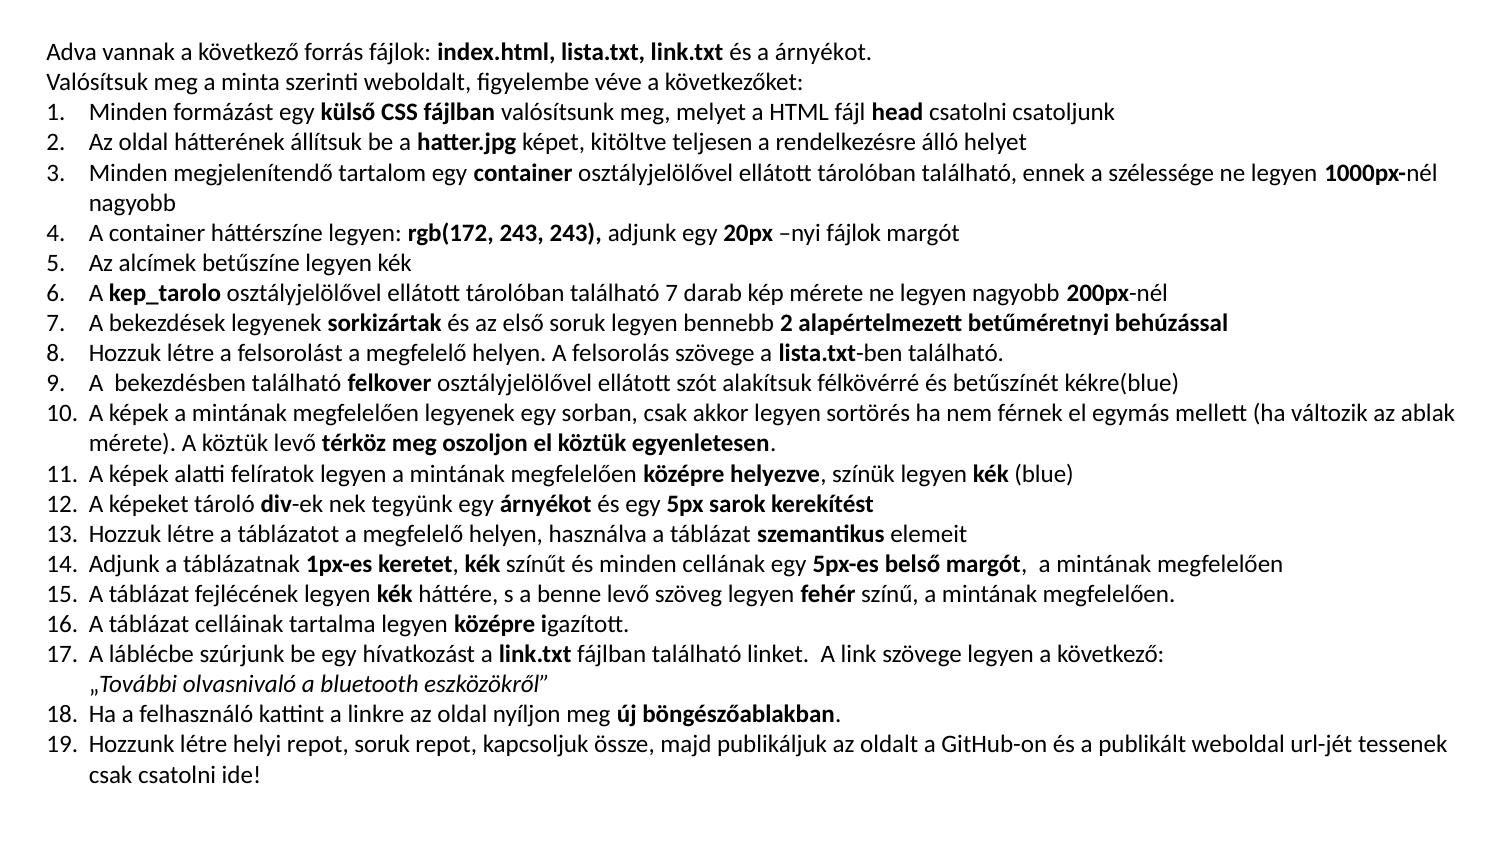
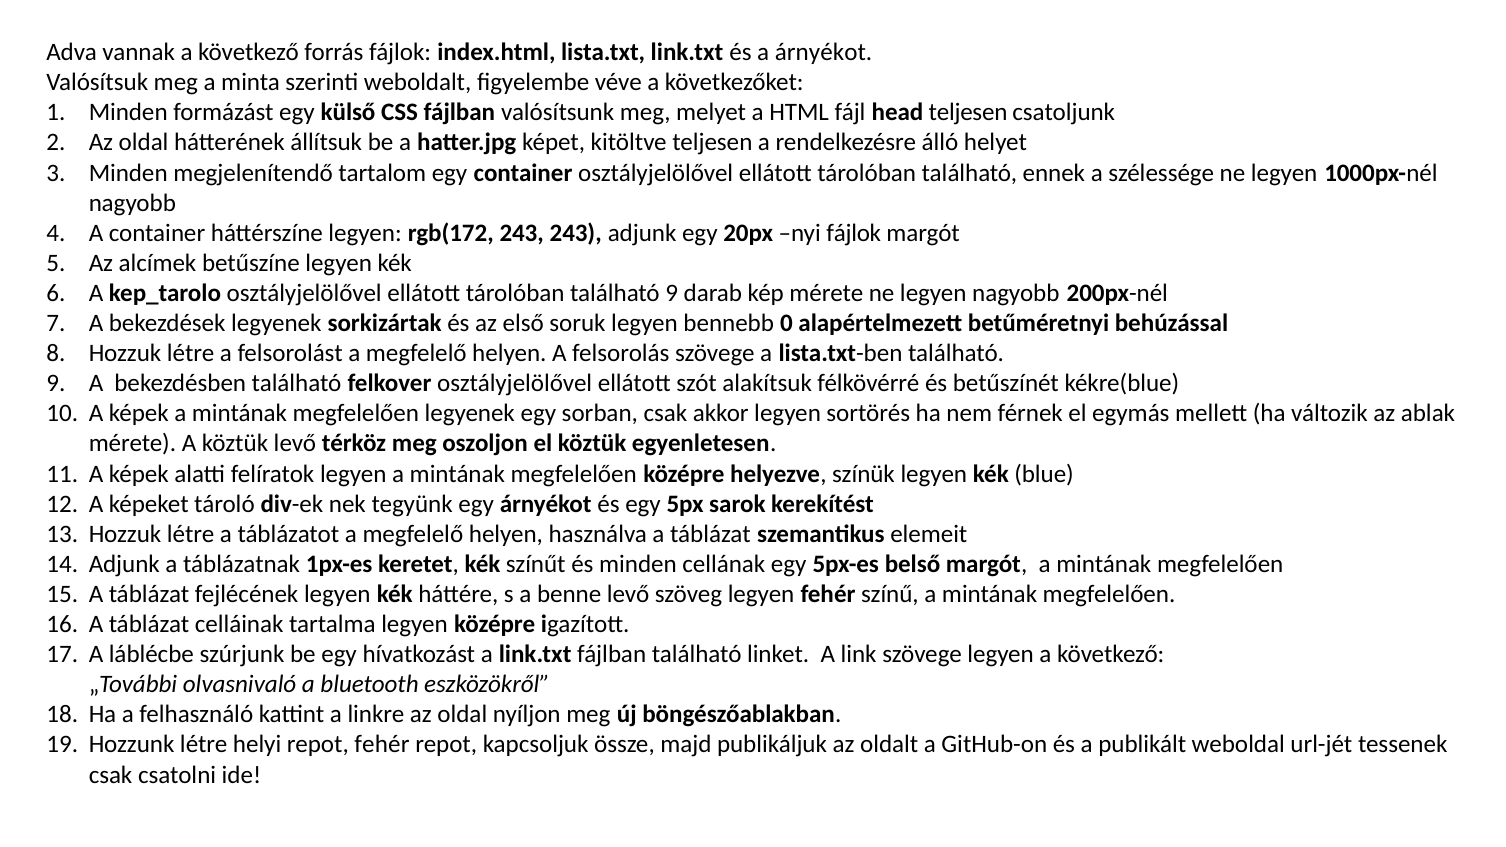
head csatolni: csatolni -> teljesen (968, 113)
tárolóban található 7: 7 -> 9 (672, 293)
bennebb 2: 2 -> 0 (787, 323)
repot soruk: soruk -> fehér (382, 745)
